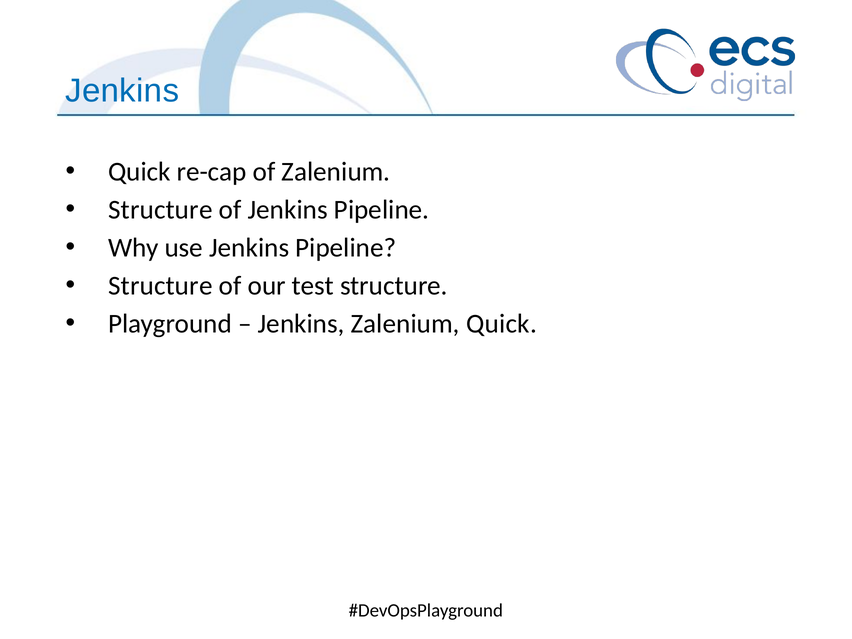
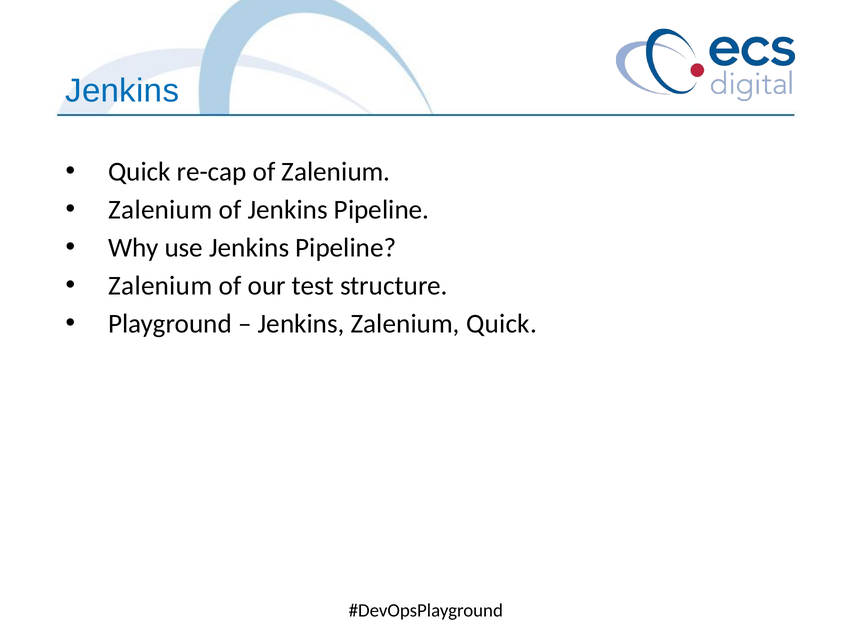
Structure: Structure -> Zalenium (160, 210)
Structure: Structure -> Zalenium (160, 286)
